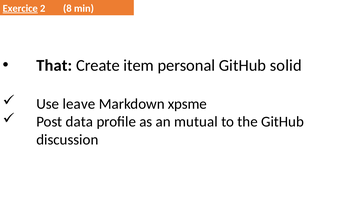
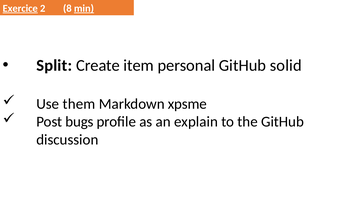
min underline: none -> present (84, 8)
That: That -> Split (54, 65)
leave: leave -> them (79, 104)
data: data -> bugs (79, 122)
mutual: mutual -> explain (196, 122)
